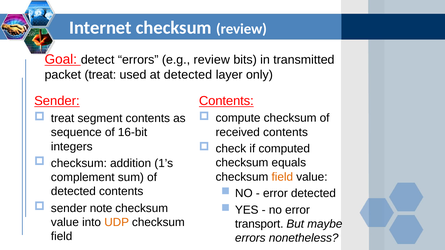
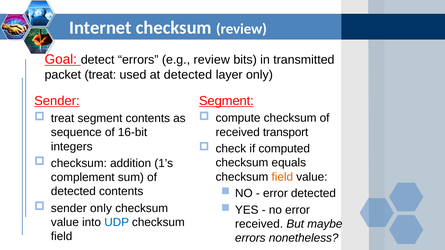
Contents: Contents -> Segment (226, 101)
received contents: contents -> transport (286, 132)
sender note: note -> only (101, 208)
UDP colour: orange -> blue (117, 223)
transport: transport -> received (259, 224)
